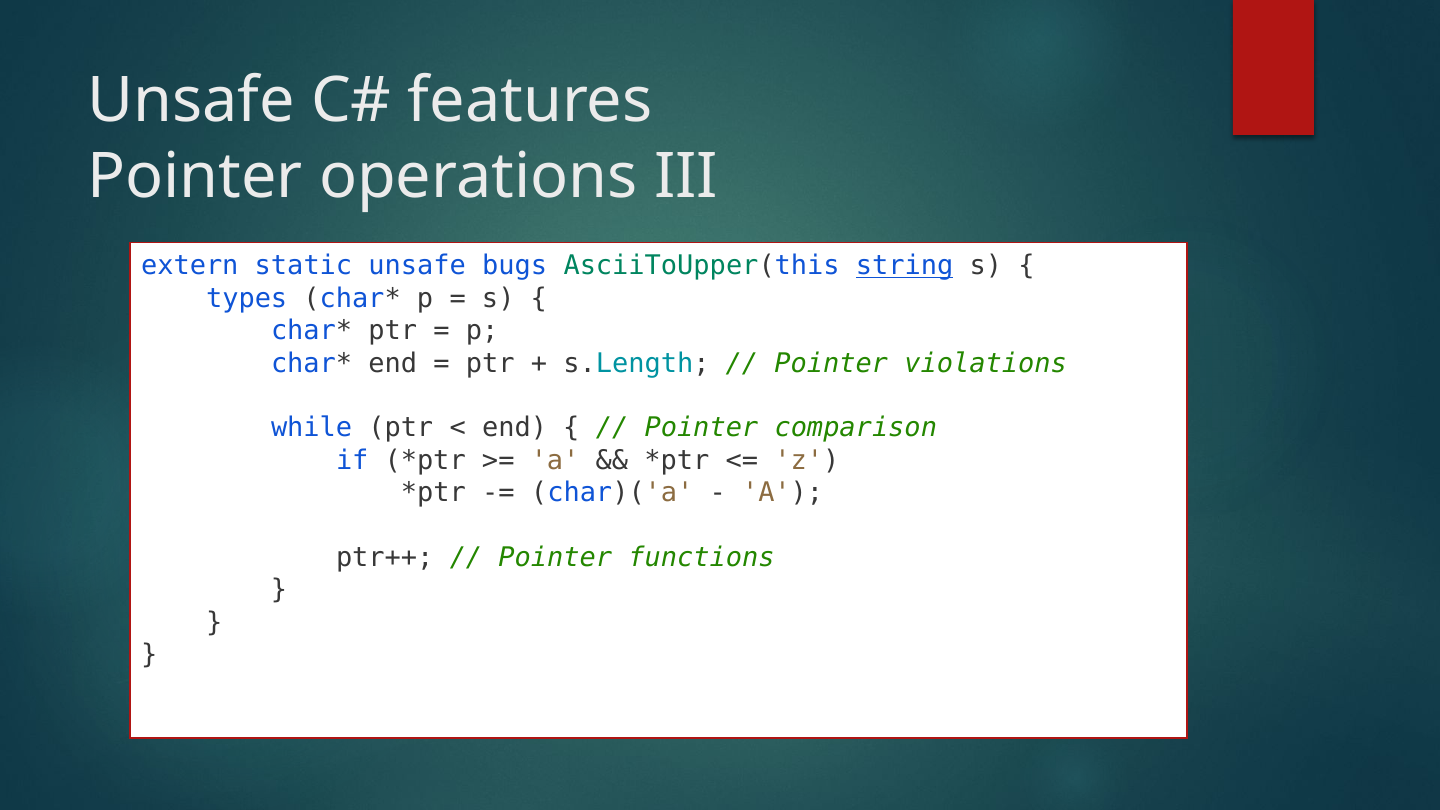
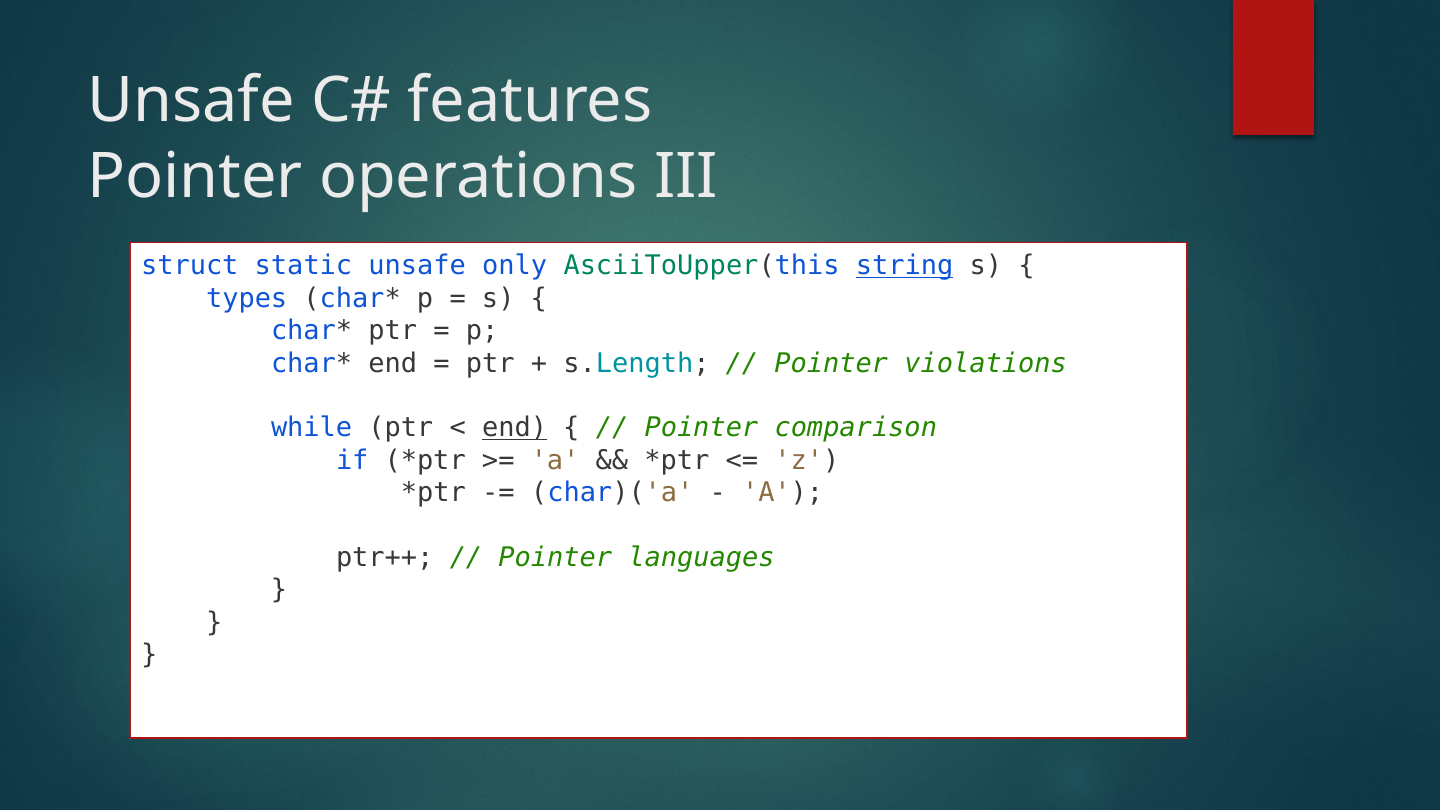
extern: extern -> struct (190, 266)
bugs: bugs -> only (515, 266)
end underline: none -> present (515, 428)
functions: functions -> languages (701, 558)
